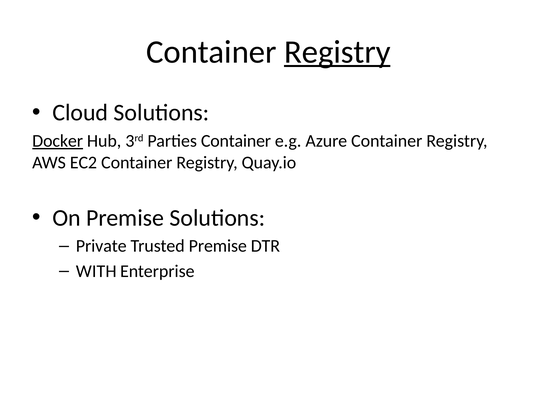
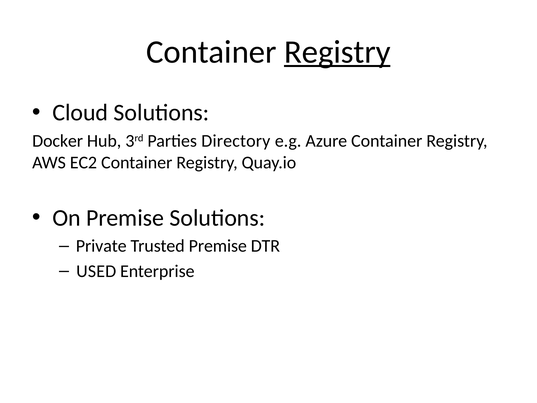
Docker underline: present -> none (58, 141)
Parties Container: Container -> Directory (236, 141)
WITH: WITH -> USED (96, 271)
